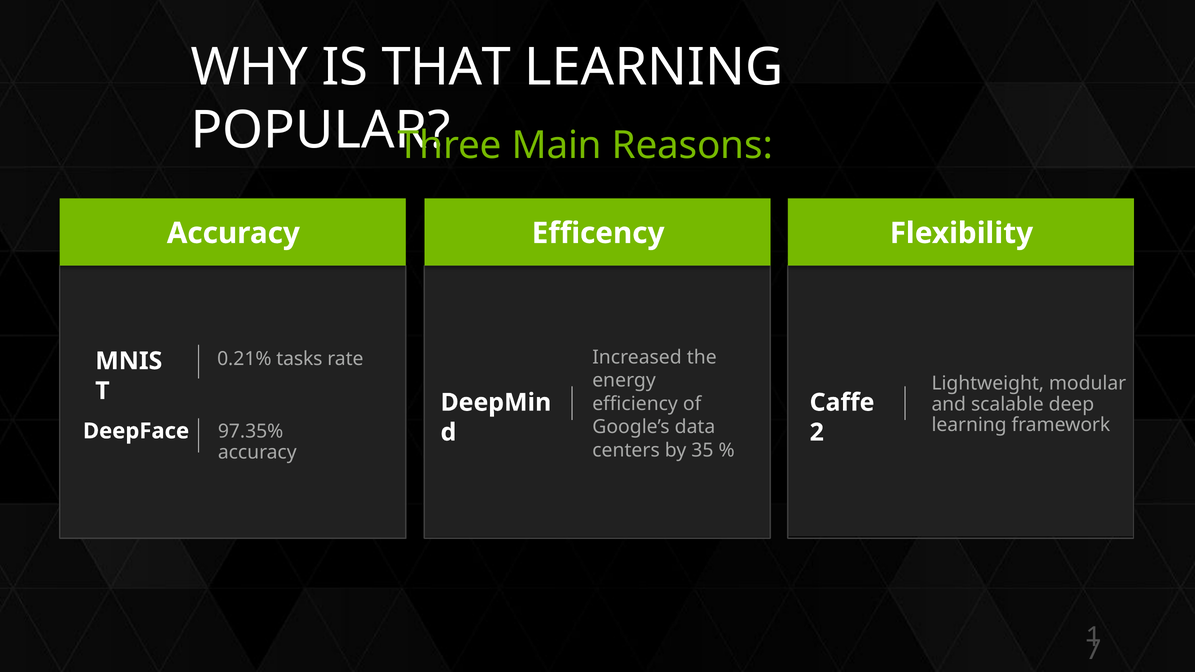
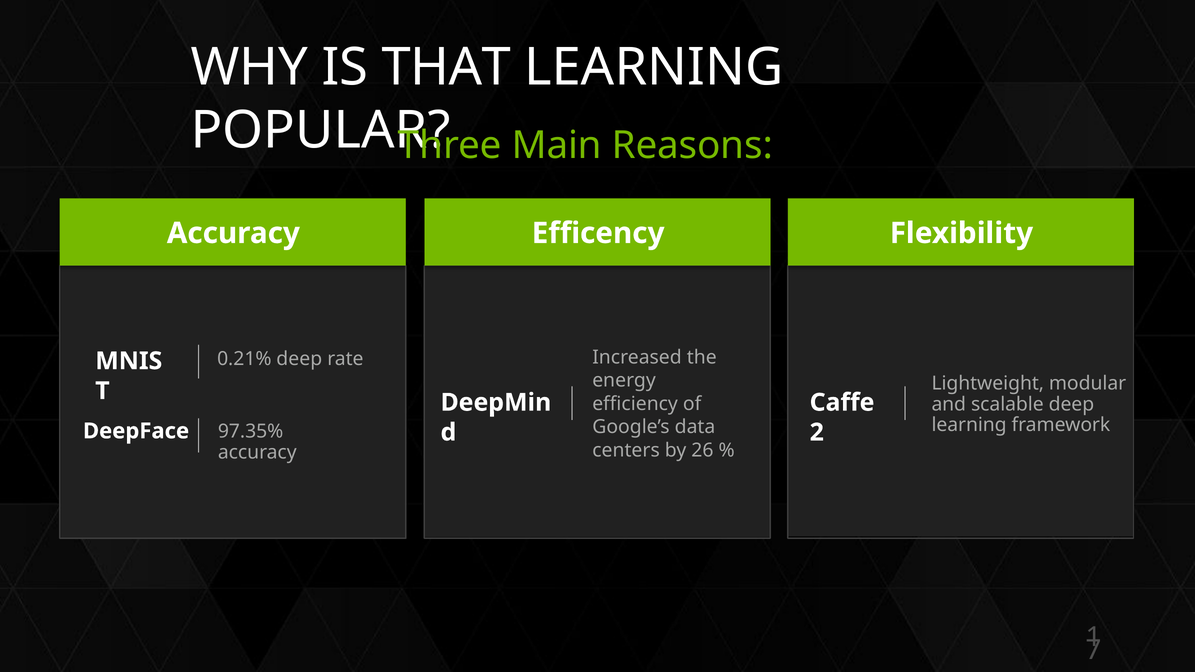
0.21% tasks: tasks -> deep (299, 359)
35: 35 -> 26 (702, 450)
